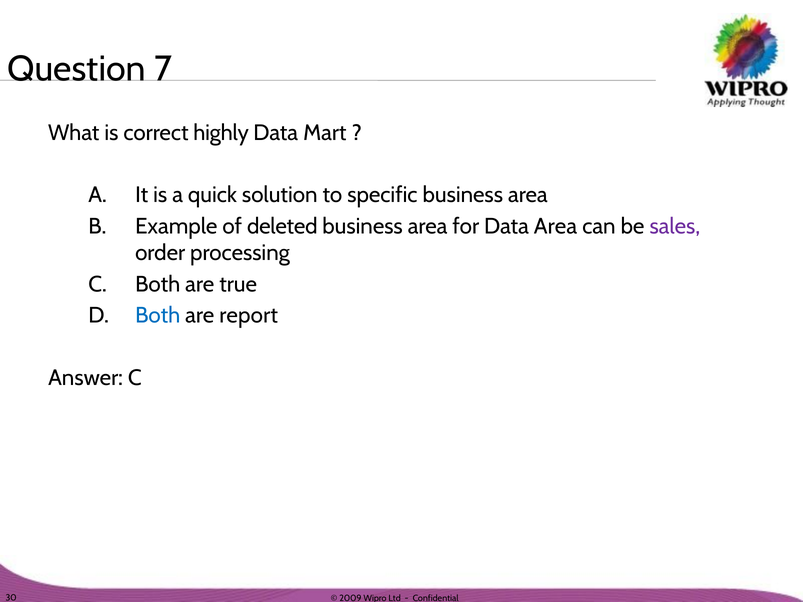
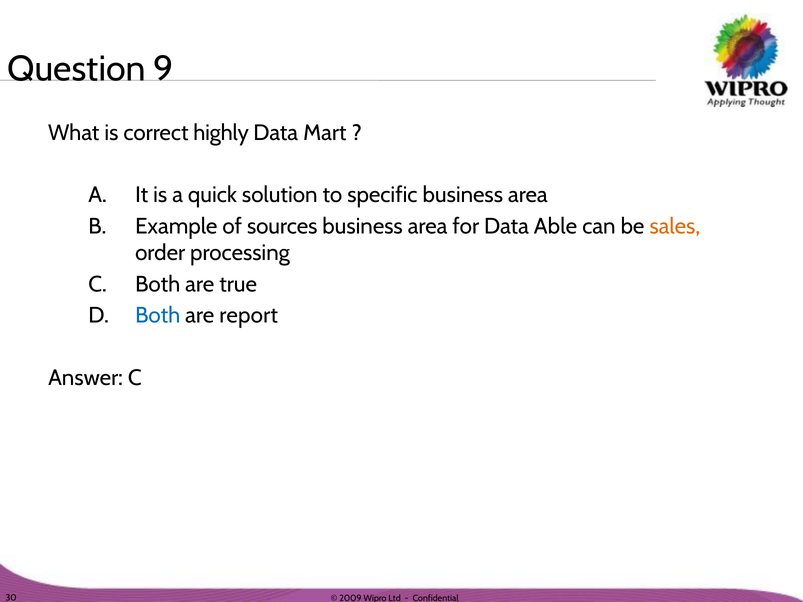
7: 7 -> 9 (164, 69)
deleted: deleted -> sources (282, 226)
Data Area: Area -> Able (555, 226)
sales colour: purple -> orange (675, 226)
